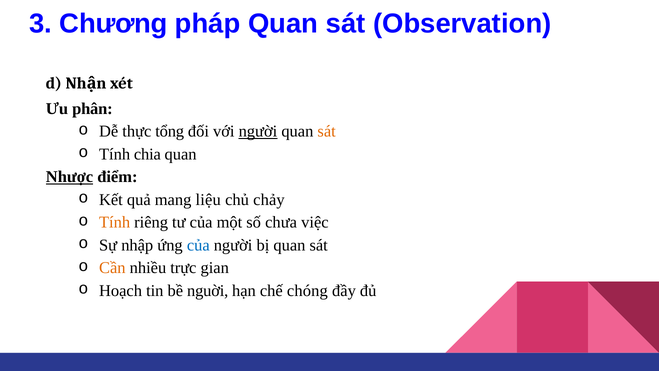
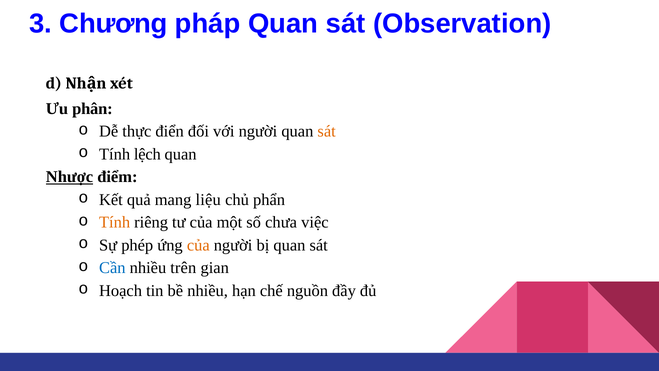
tổng: tổng -> điển (170, 131)
người underline: present -> none (258, 131)
chia: chia -> lệch (147, 154)
chảy: chảy -> phẩn (269, 199)
nhập: nhập -> phép (137, 245)
của colour: blue -> orange (198, 245)
Cần colour: orange -> blue (112, 268)
trực: trực -> trên (183, 268)
bề nguời: nguời -> nhiều (208, 290)
chóng: chóng -> nguồn (307, 290)
